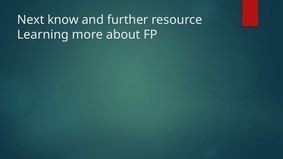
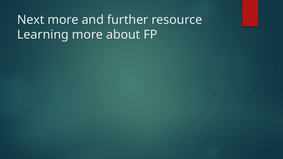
Next know: know -> more (63, 20)
